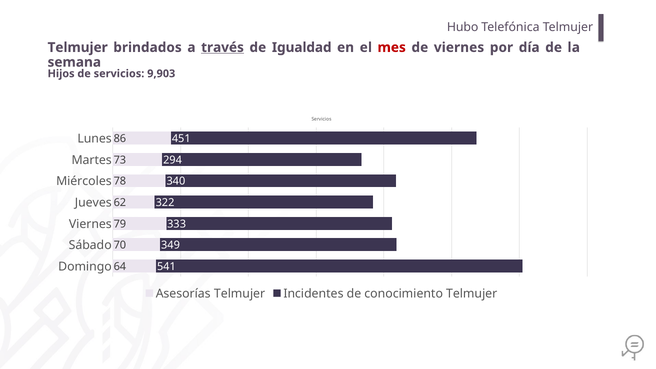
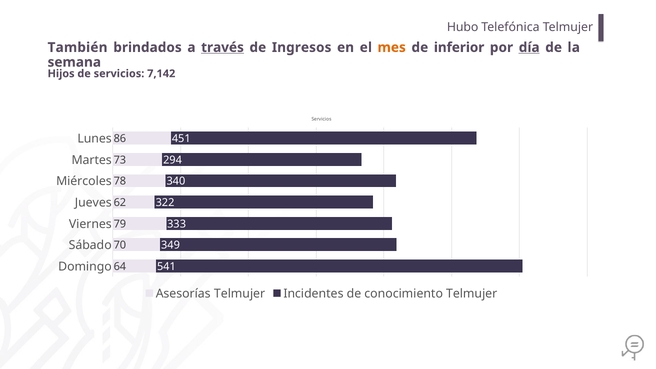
Telmujer: Telmujer -> También (78, 47)
Igualdad: Igualdad -> Ingresos (302, 47)
mes colour: red -> orange (392, 47)
de viernes: viernes -> inferior (459, 47)
día underline: none -> present (529, 47)
9,903: 9,903 -> 7,142 (161, 74)
